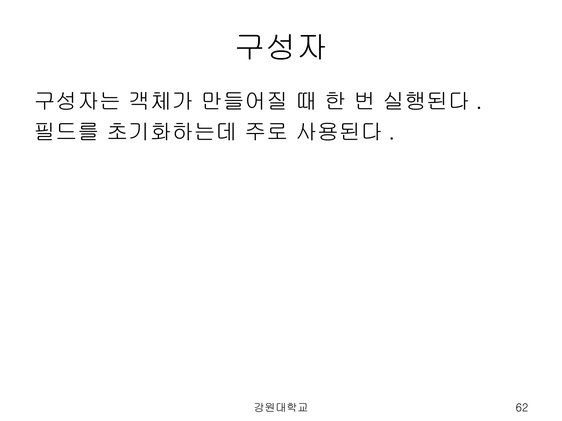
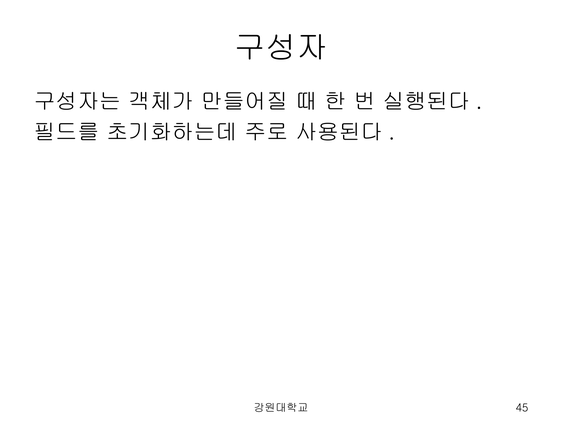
62: 62 -> 45 (522, 408)
